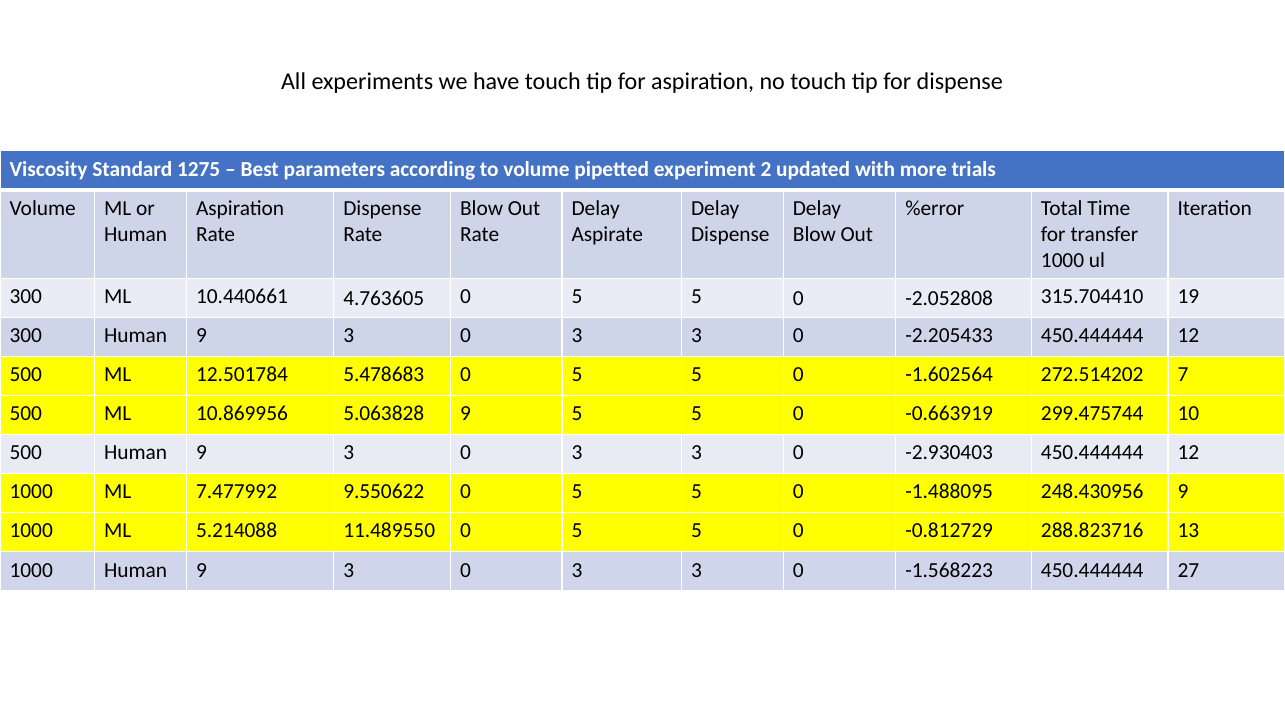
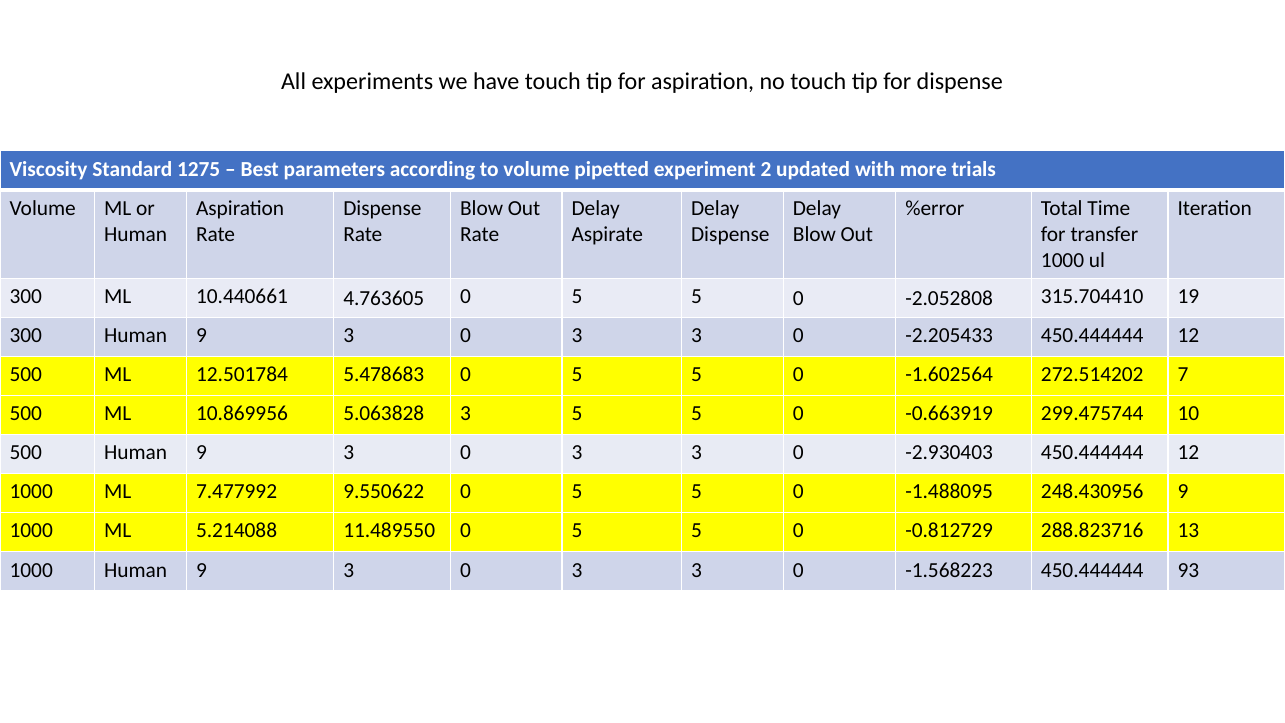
5.063828 9: 9 -> 3 (466, 414)
27: 27 -> 93 (1188, 570)
